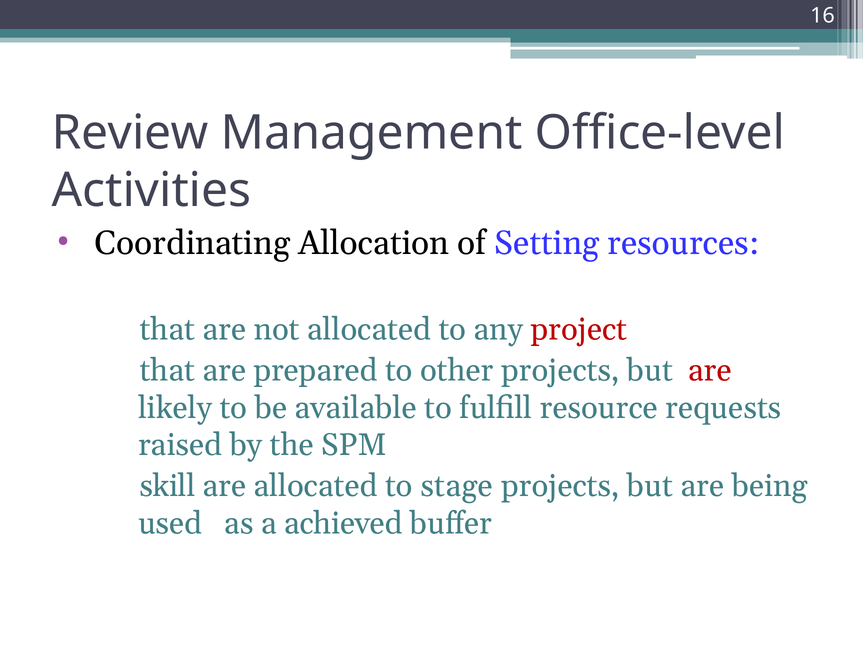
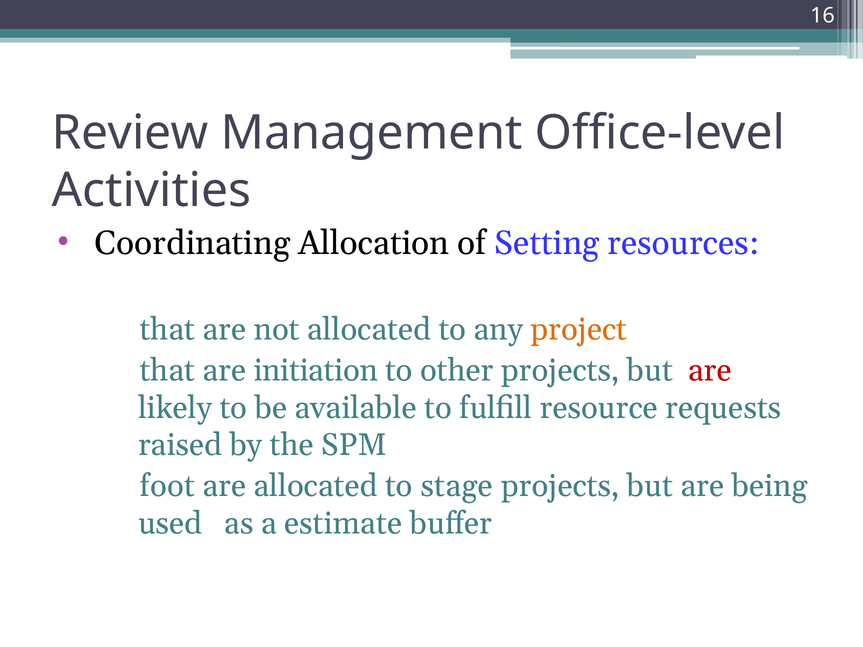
project colour: red -> orange (579, 330)
prepared: prepared -> initiation (316, 371)
skill: skill -> foot (167, 486)
achieved: achieved -> estimate (343, 524)
